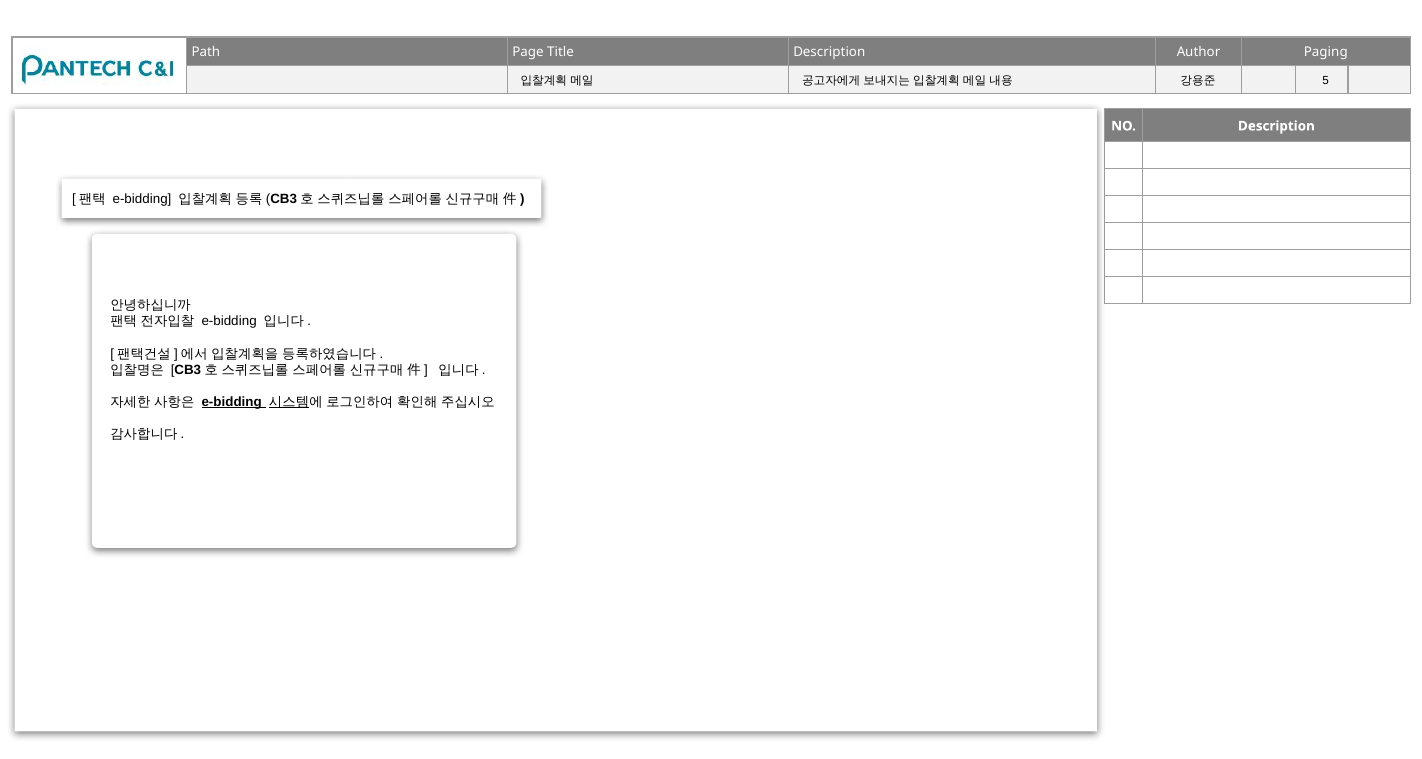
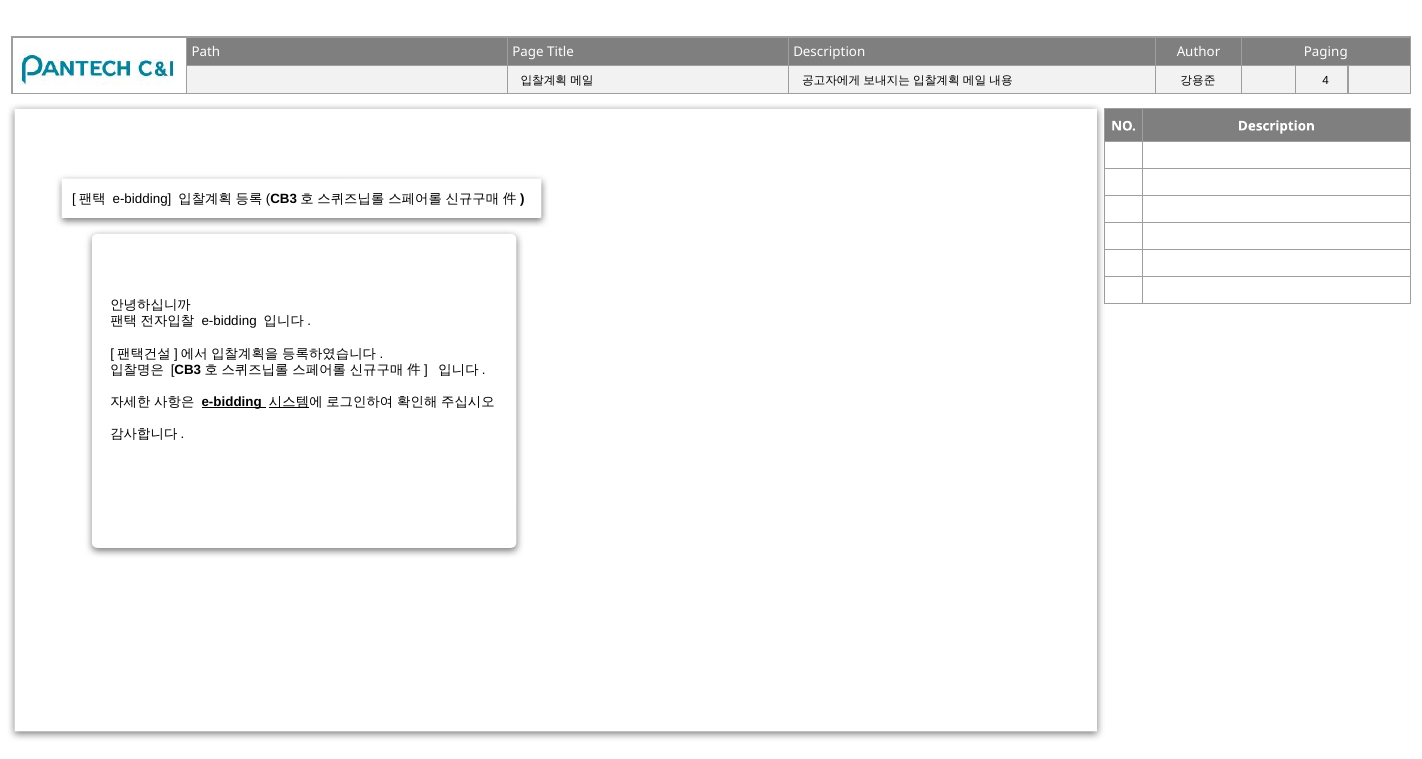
5: 5 -> 4 (1326, 80)
